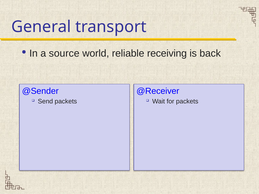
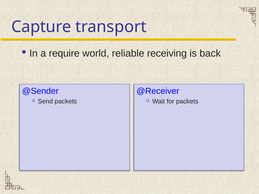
General: General -> Capture (41, 27)
source: source -> require (64, 53)
